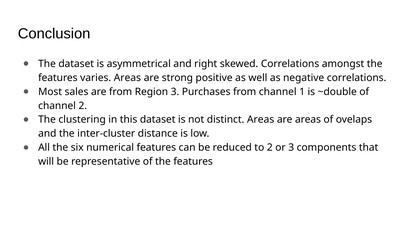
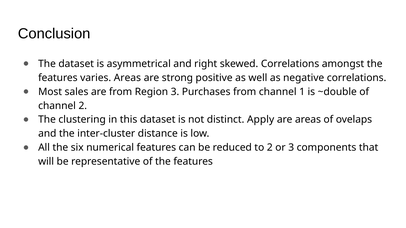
distinct Areas: Areas -> Apply (261, 120)
